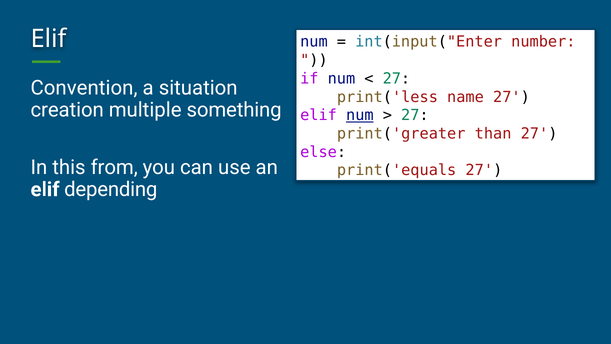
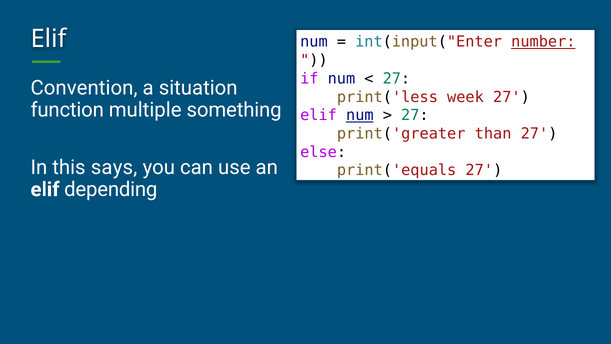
number underline: none -> present (543, 42)
name: name -> week (465, 97)
creation: creation -> function (67, 110)
from: from -> says (114, 167)
